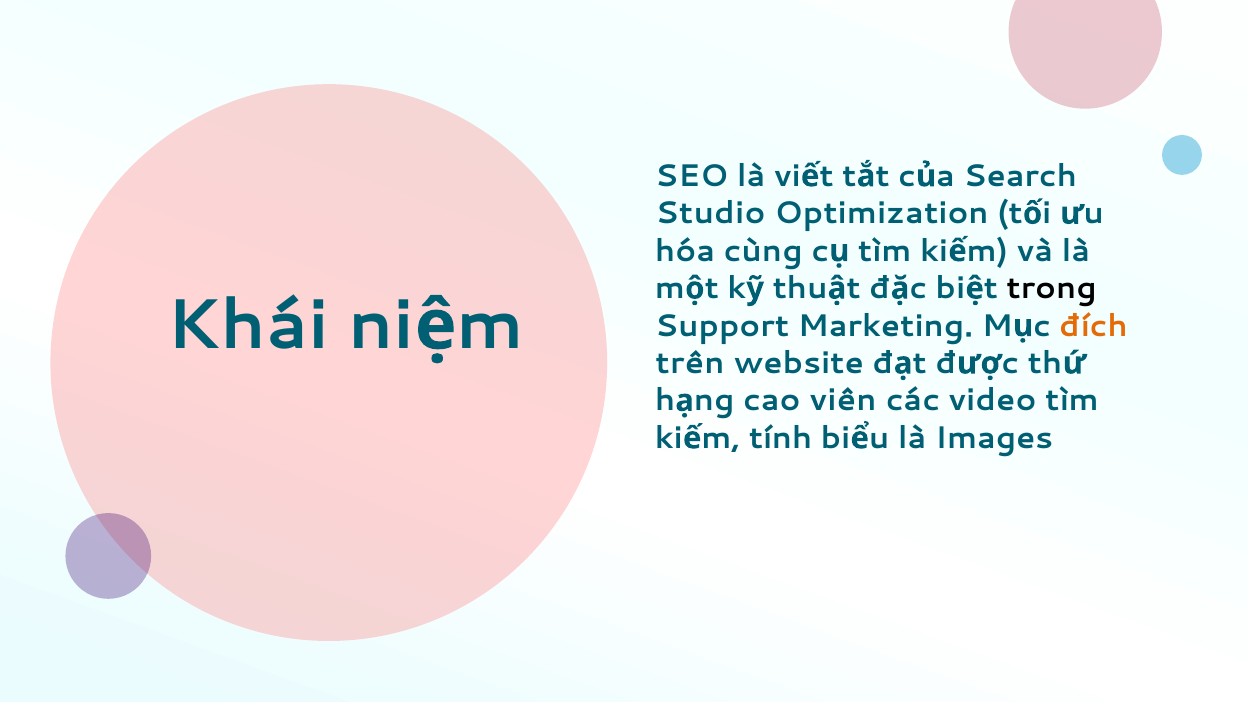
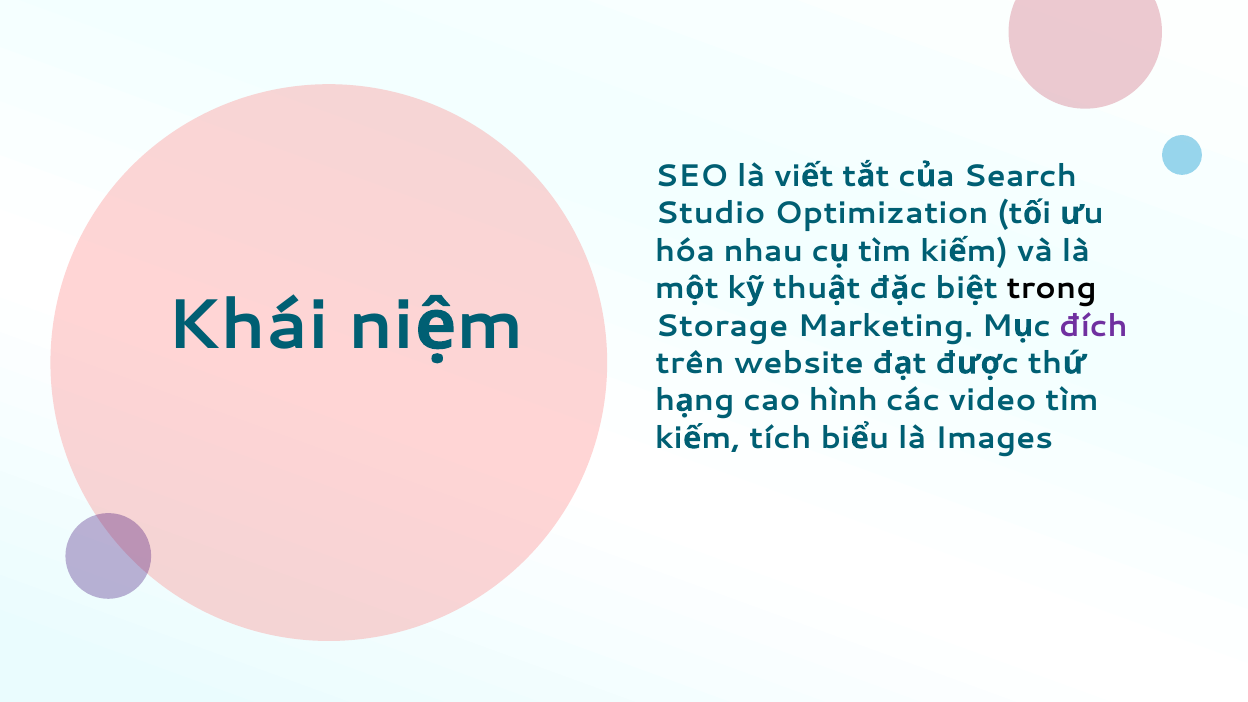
cùng: cùng -> nhau (763, 251)
Support: Support -> Storage (722, 326)
đích colour: orange -> purple (1094, 326)
viên: viên -> hình (843, 401)
tính: tính -> tích (780, 438)
